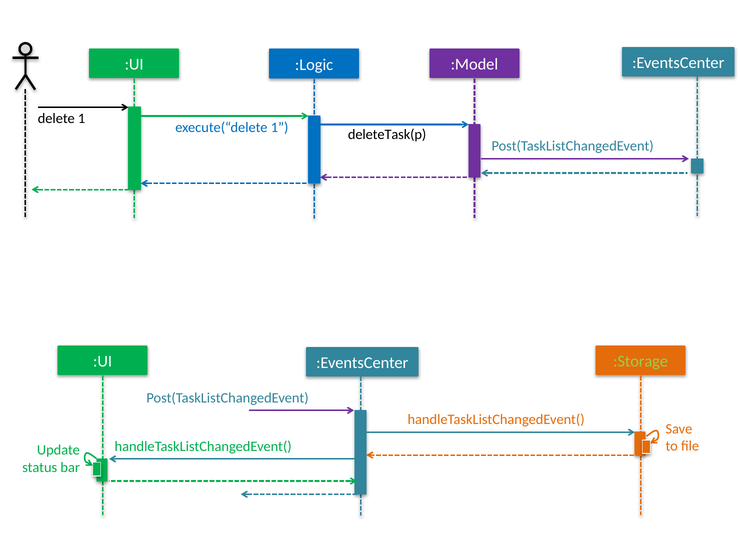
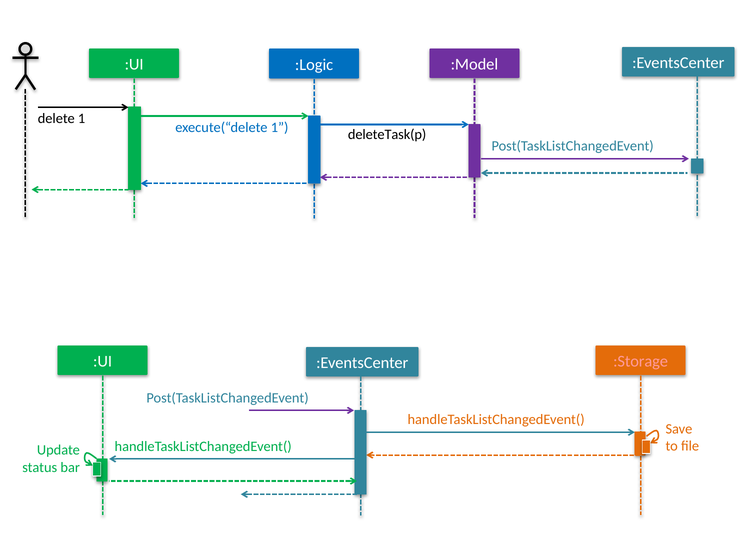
:Storage colour: light green -> pink (641, 361)
